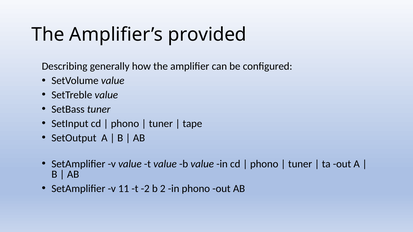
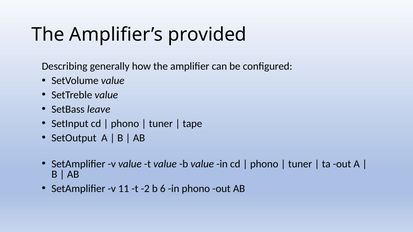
SetBass tuner: tuner -> leave (99, 109)
2: 2 -> 6 (163, 189)
